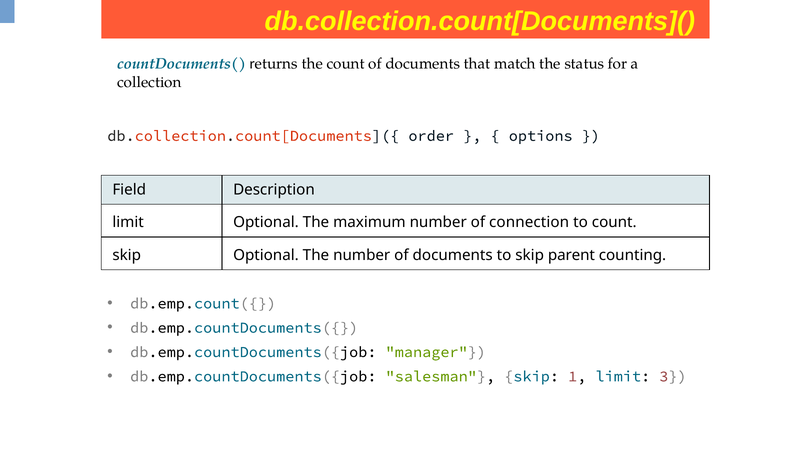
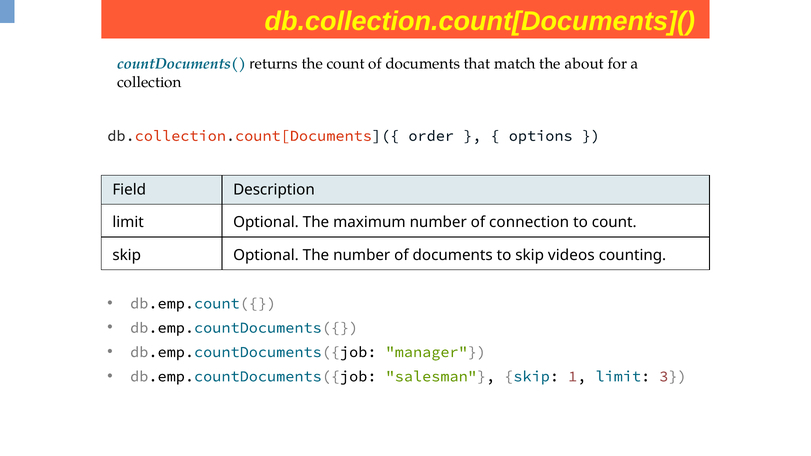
status: status -> about (584, 64)
parent: parent -> videos (571, 255)
